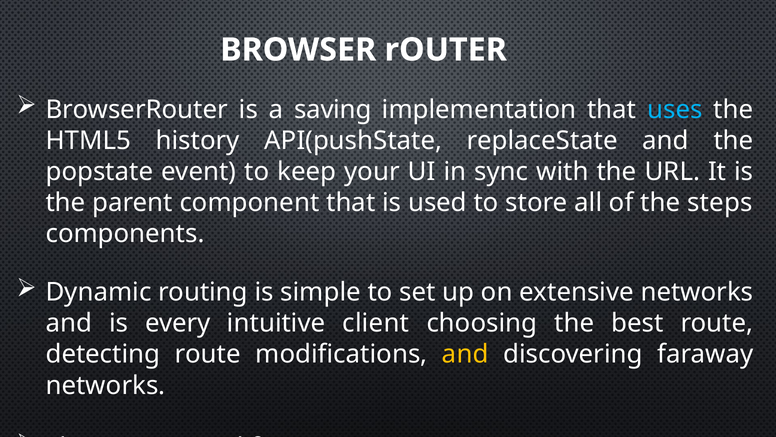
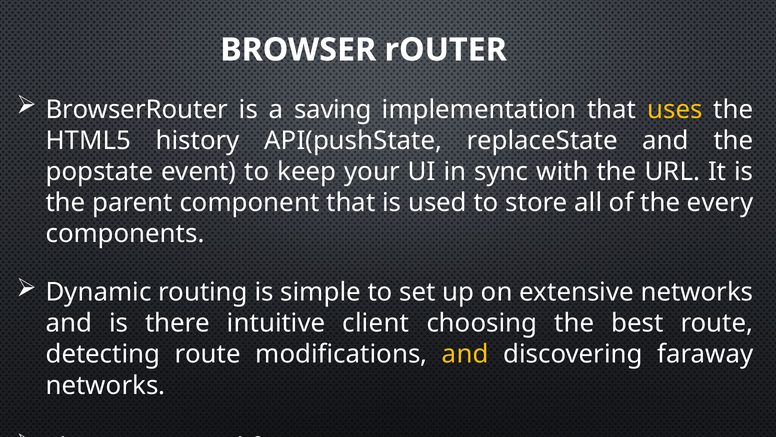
uses colour: light blue -> yellow (675, 109)
steps: steps -> every (720, 203)
every: every -> there (178, 323)
